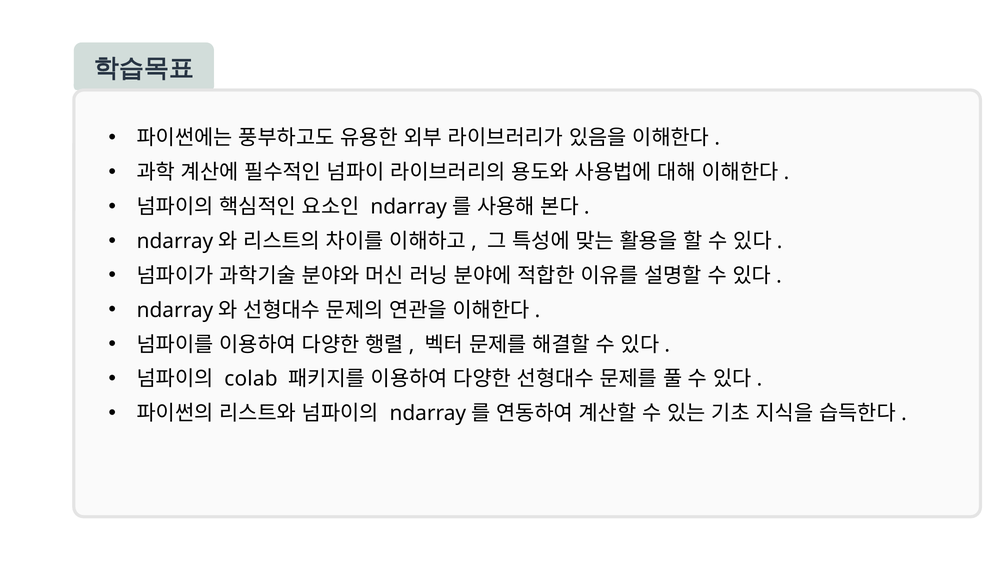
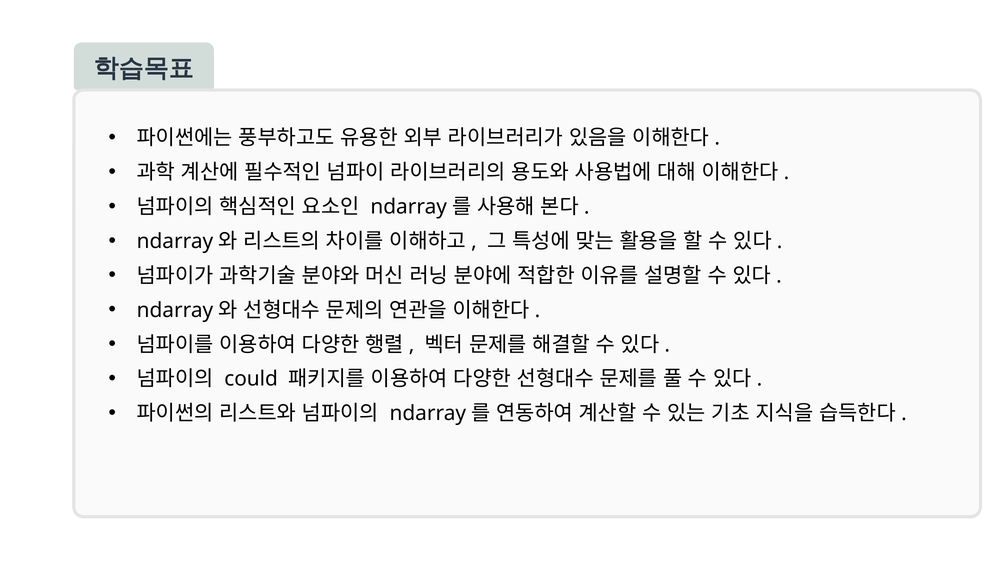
colab: colab -> could (251, 379)
